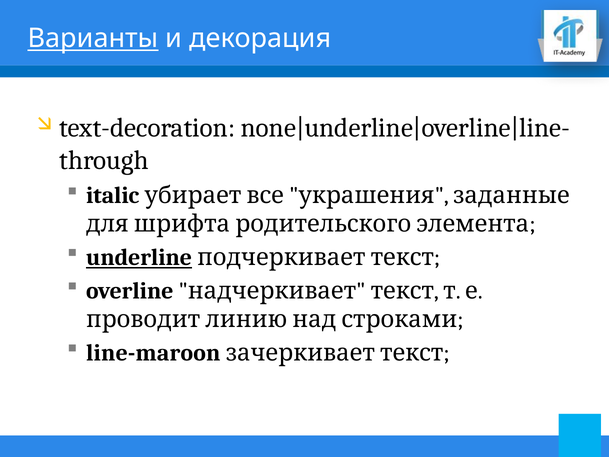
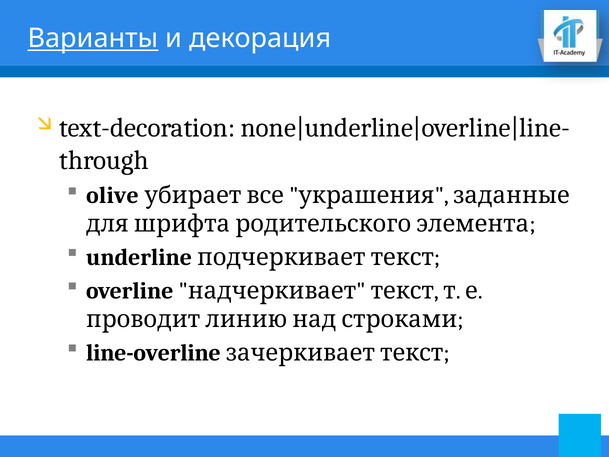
italic: italic -> olive (112, 196)
underline underline: present -> none (139, 257)
line-maroon: line-maroon -> line-overline (153, 353)
